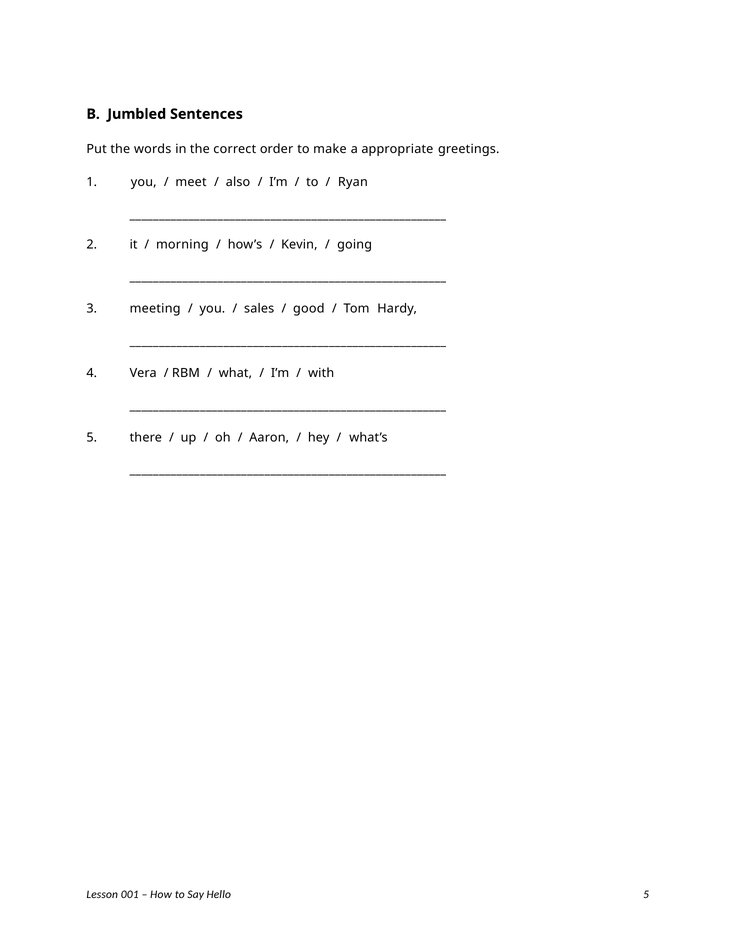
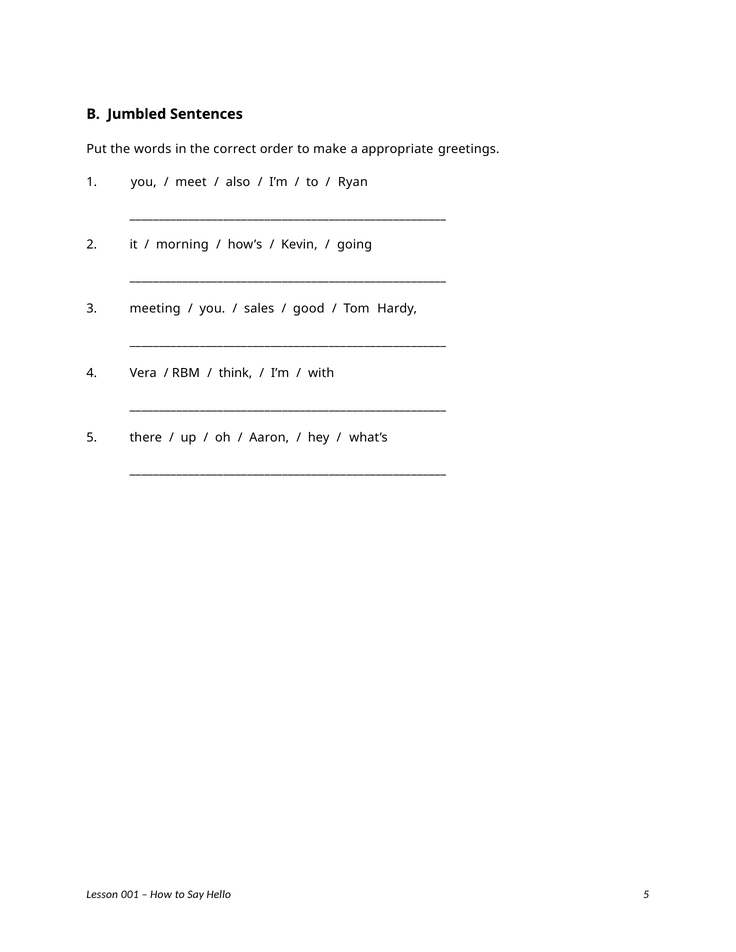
what: what -> think (235, 373)
